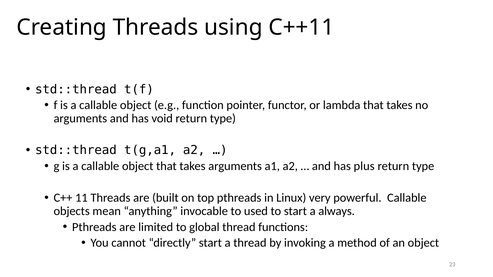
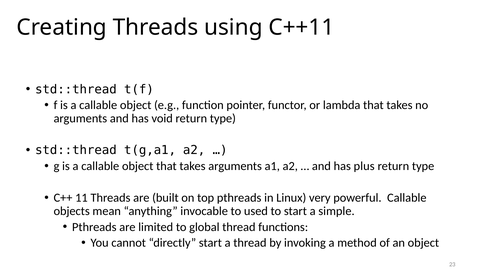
always: always -> simple (336, 211)
